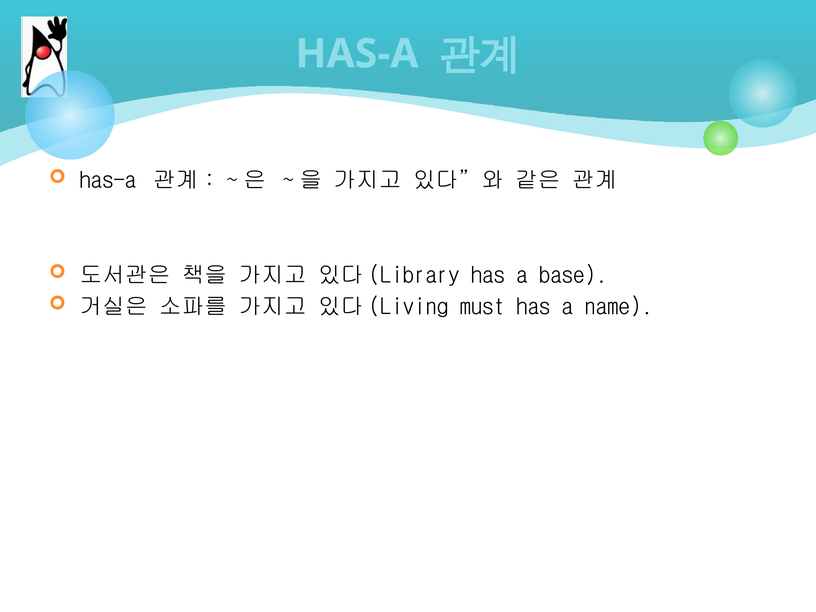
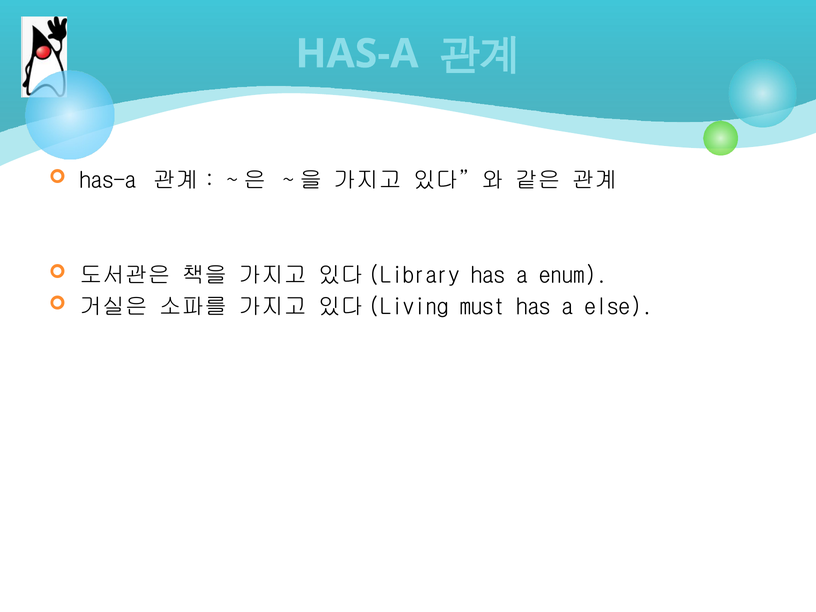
base: base -> enum (573, 275)
name: name -> else (619, 307)
